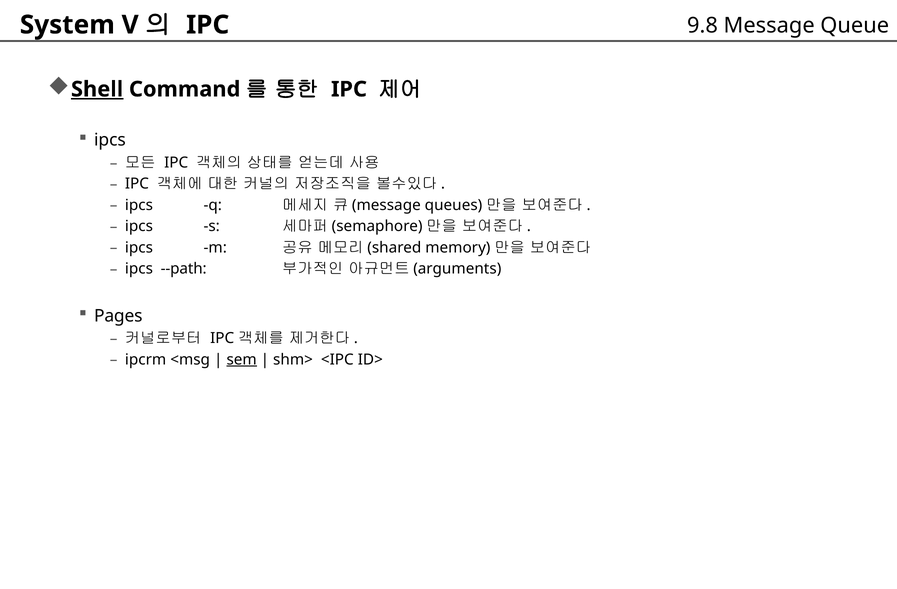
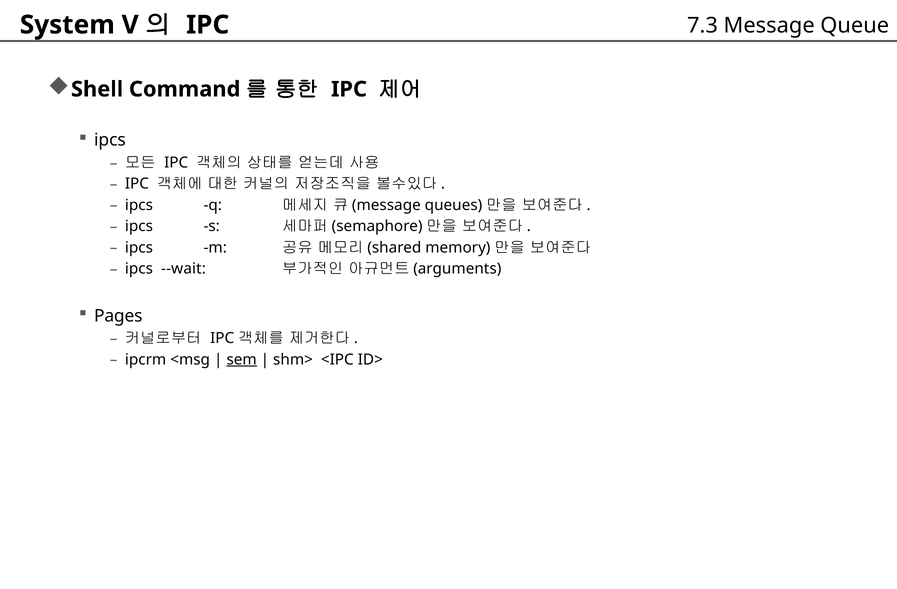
9.8: 9.8 -> 7.3 (703, 25)
Shell underline: present -> none (97, 89)
--path: --path -> --wait (184, 269)
